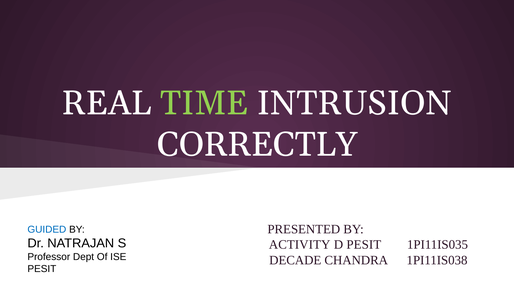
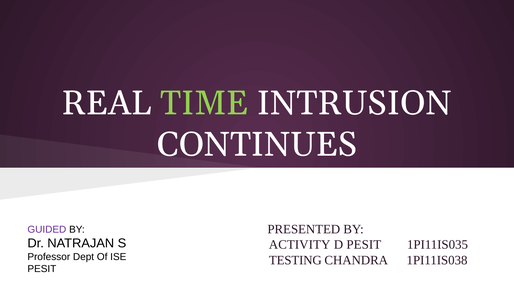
CORRECTLY: CORRECTLY -> CONTINUES (257, 144)
GUIDED colour: blue -> purple (47, 229)
DECADE: DECADE -> TESTING (295, 260)
